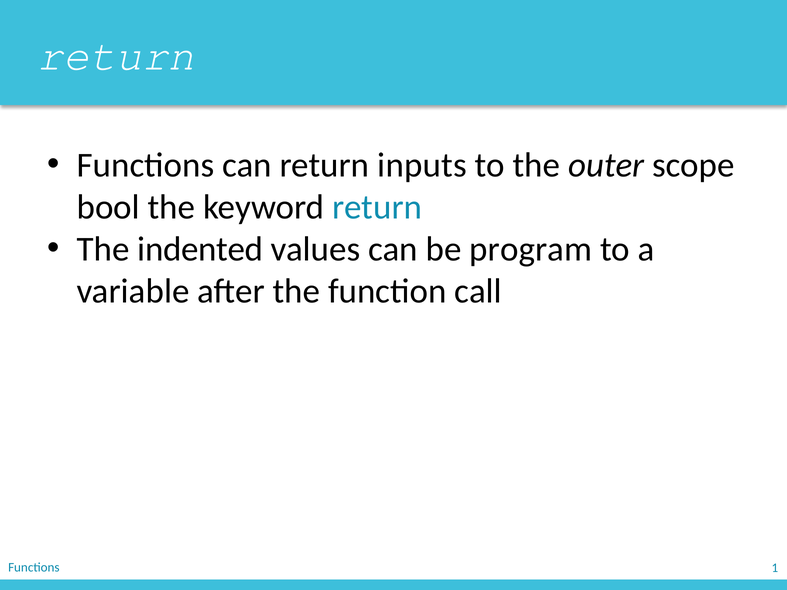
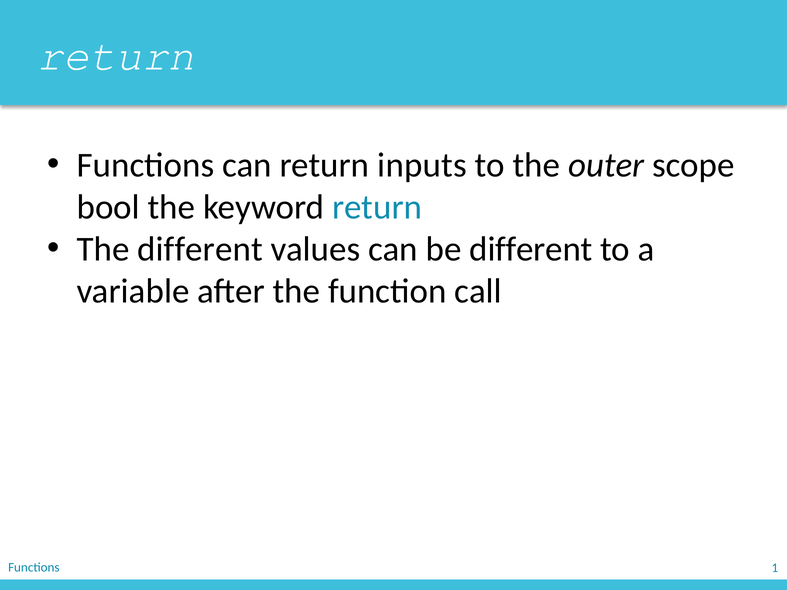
The indented: indented -> different (200, 249)
be program: program -> different (531, 249)
